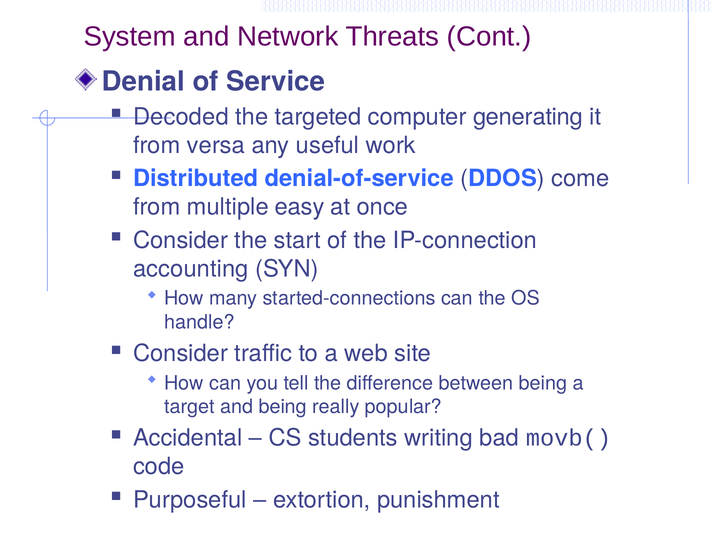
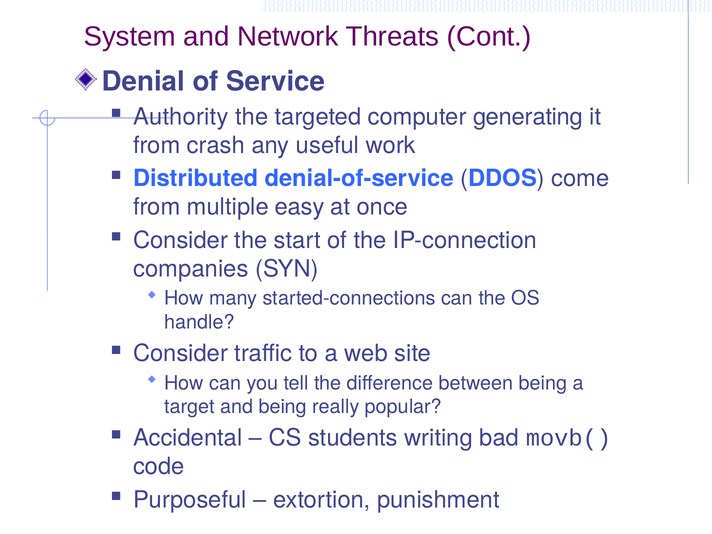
Decoded: Decoded -> Authority (181, 117)
versa: versa -> crash (216, 145)
accounting: accounting -> companies (191, 269)
